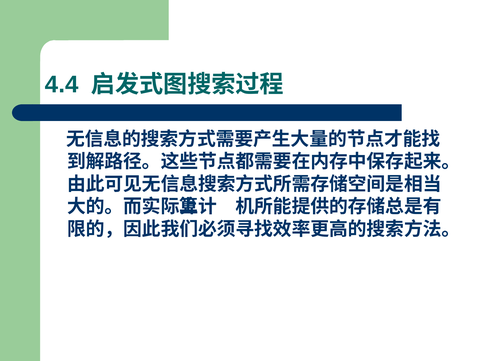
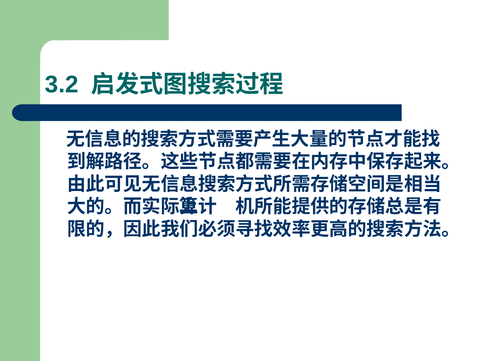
4.4: 4.4 -> 3.2 (62, 85)
